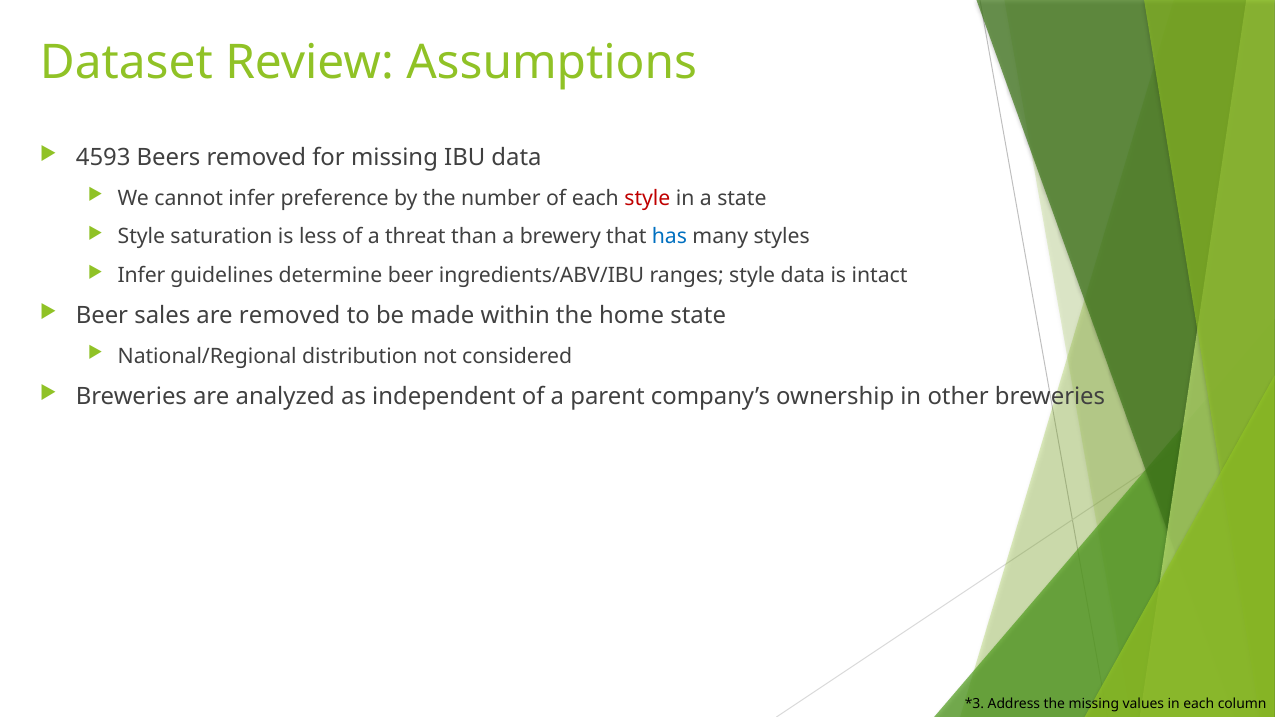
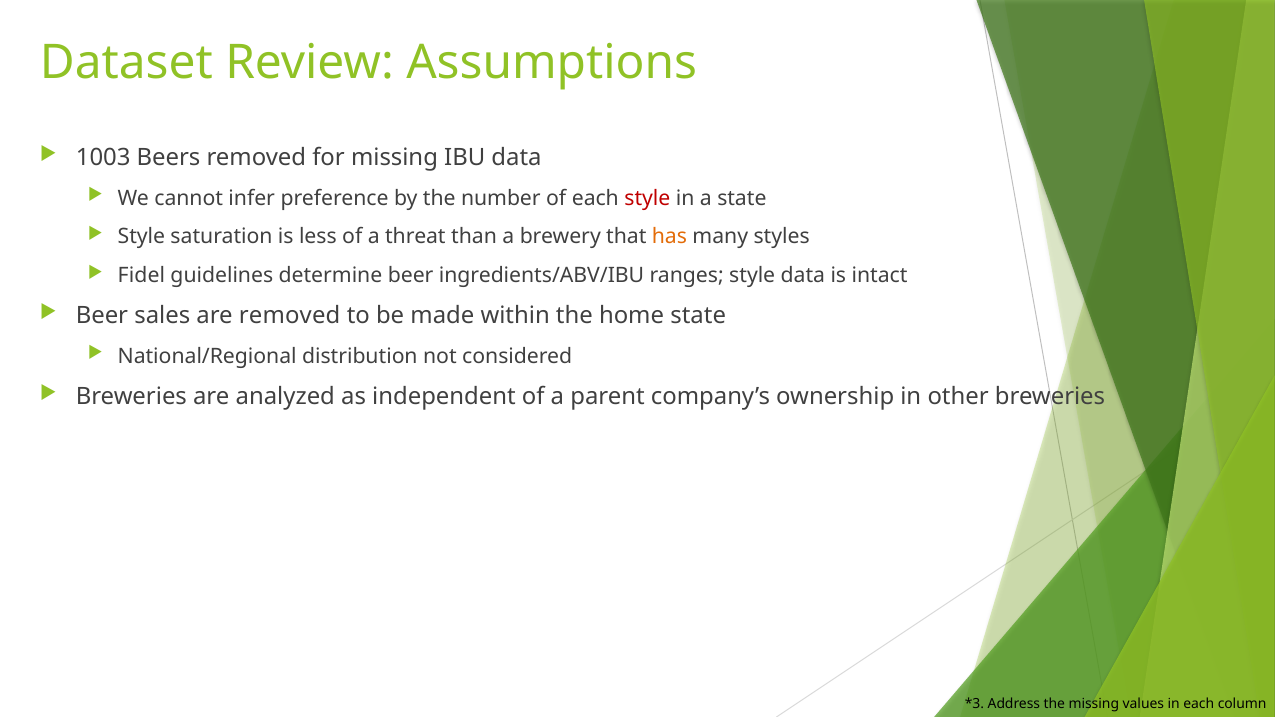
4593: 4593 -> 1003 (103, 158)
has colour: blue -> orange (669, 237)
Infer: Infer -> Fidel (141, 276)
